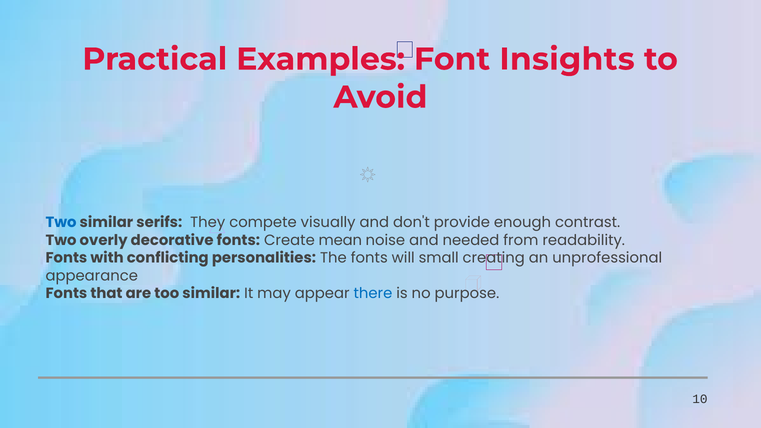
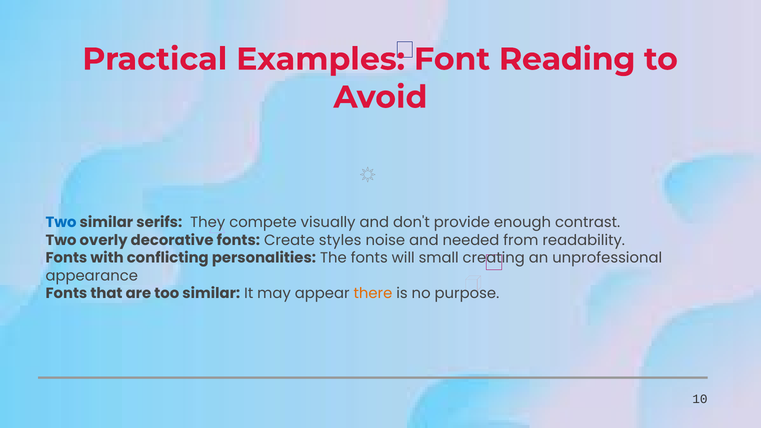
Insights: Insights -> Reading (567, 59)
mean: mean -> styles (340, 240)
there colour: blue -> orange (373, 294)
